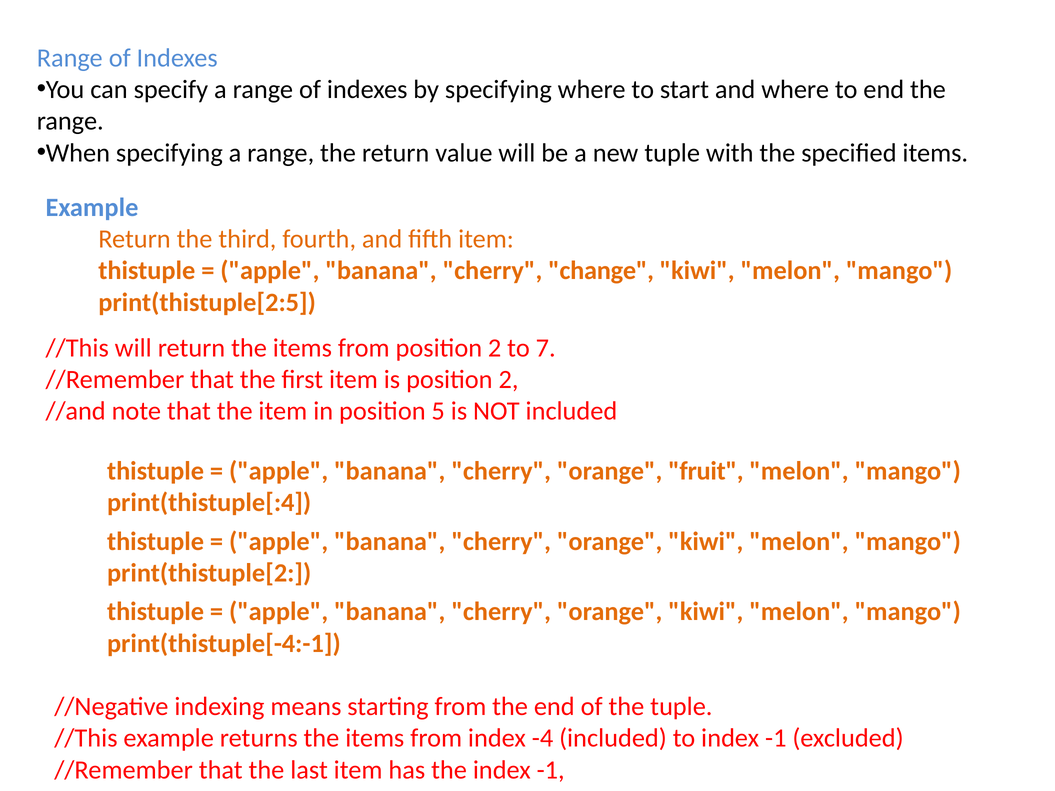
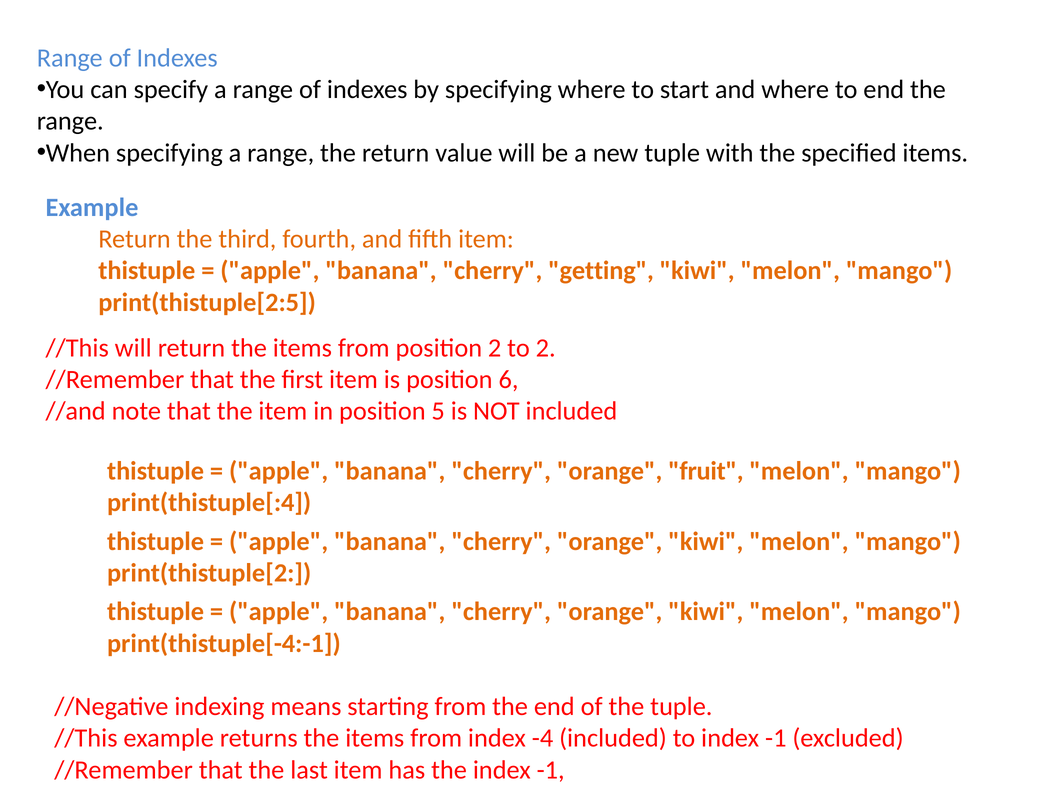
change: change -> getting (601, 271)
to 7: 7 -> 2 (546, 348)
is position 2: 2 -> 6 (509, 380)
